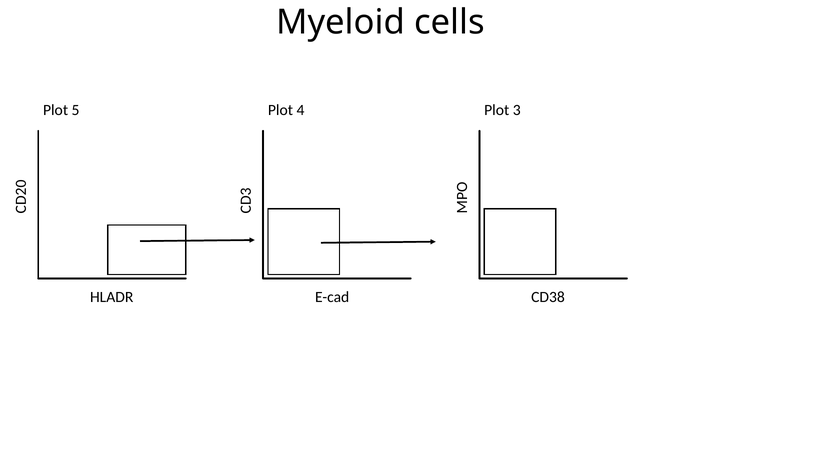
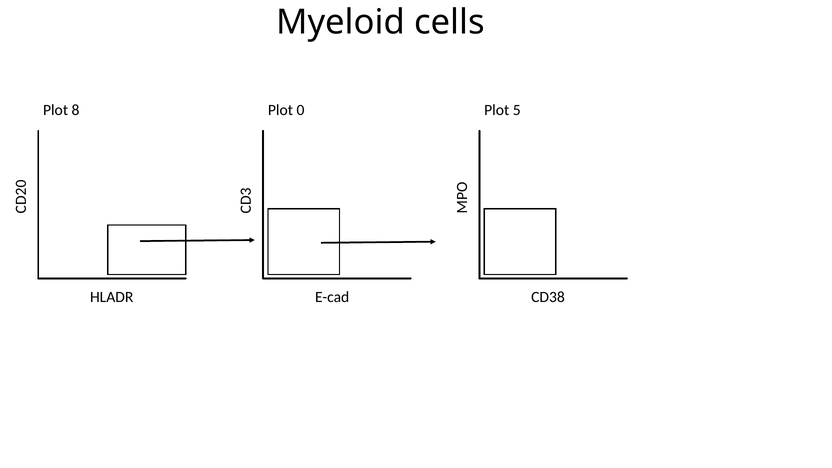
5: 5 -> 8 (76, 110)
Plot 4: 4 -> 0 (300, 110)
Plot 3: 3 -> 5 (517, 110)
